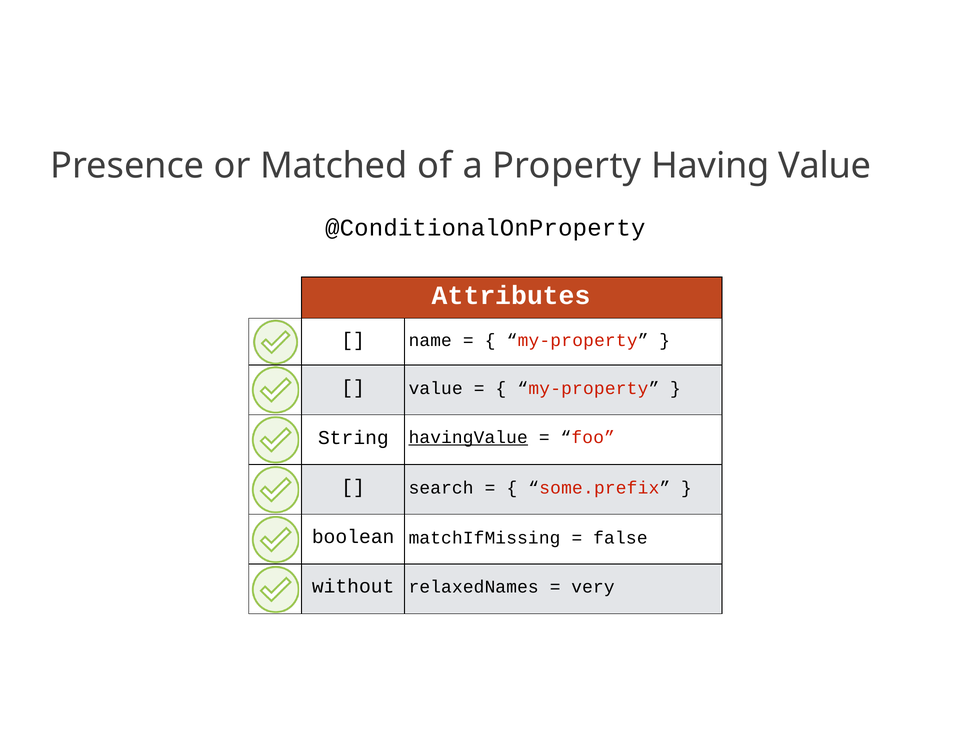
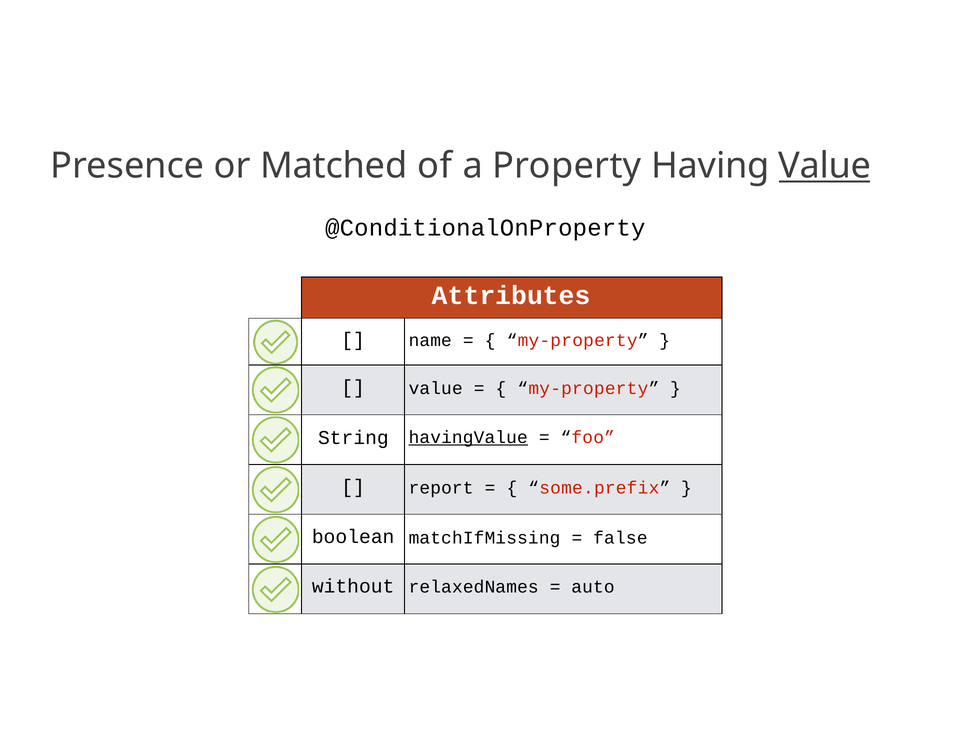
Value underline: none -> present (825, 166)
search: search -> report (441, 488)
very: very -> auto (593, 587)
